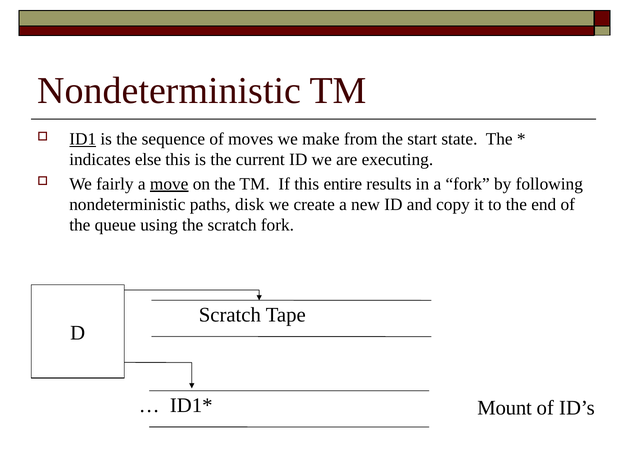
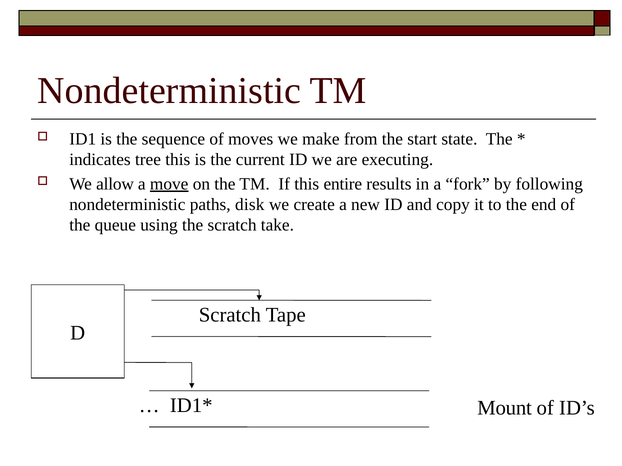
ID1 underline: present -> none (83, 139)
else: else -> tree (148, 160)
fairly: fairly -> allow (115, 184)
scratch fork: fork -> take (277, 226)
